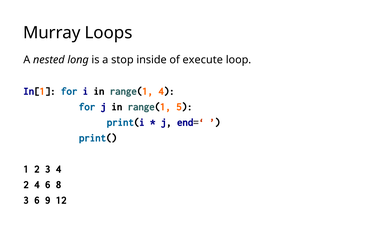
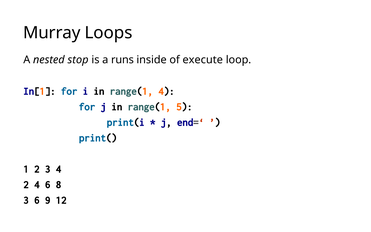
long: long -> stop (78, 60)
stop: stop -> runs (122, 60)
